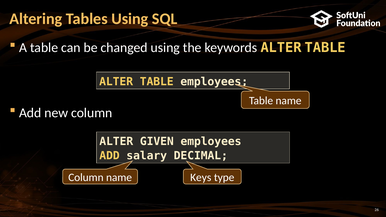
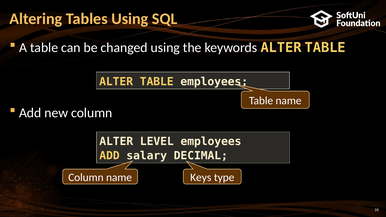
GIVEN: GIVEN -> LEVEL (157, 142)
